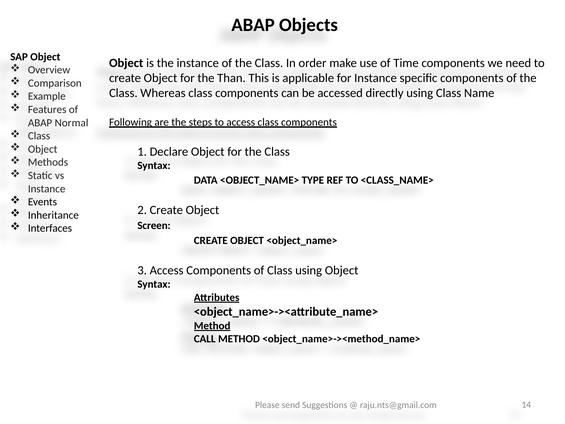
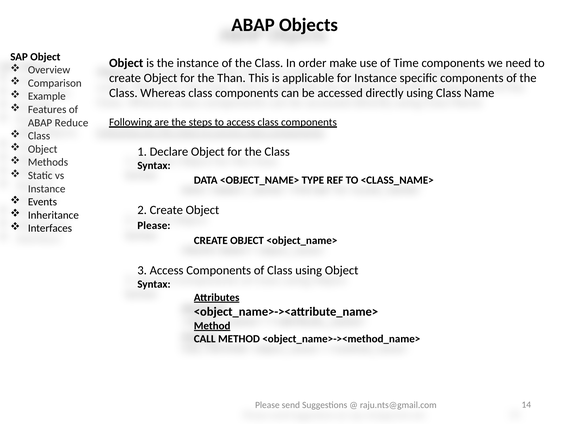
Normal: Normal -> Reduce (72, 123)
Screen: Screen -> Please (154, 225)
